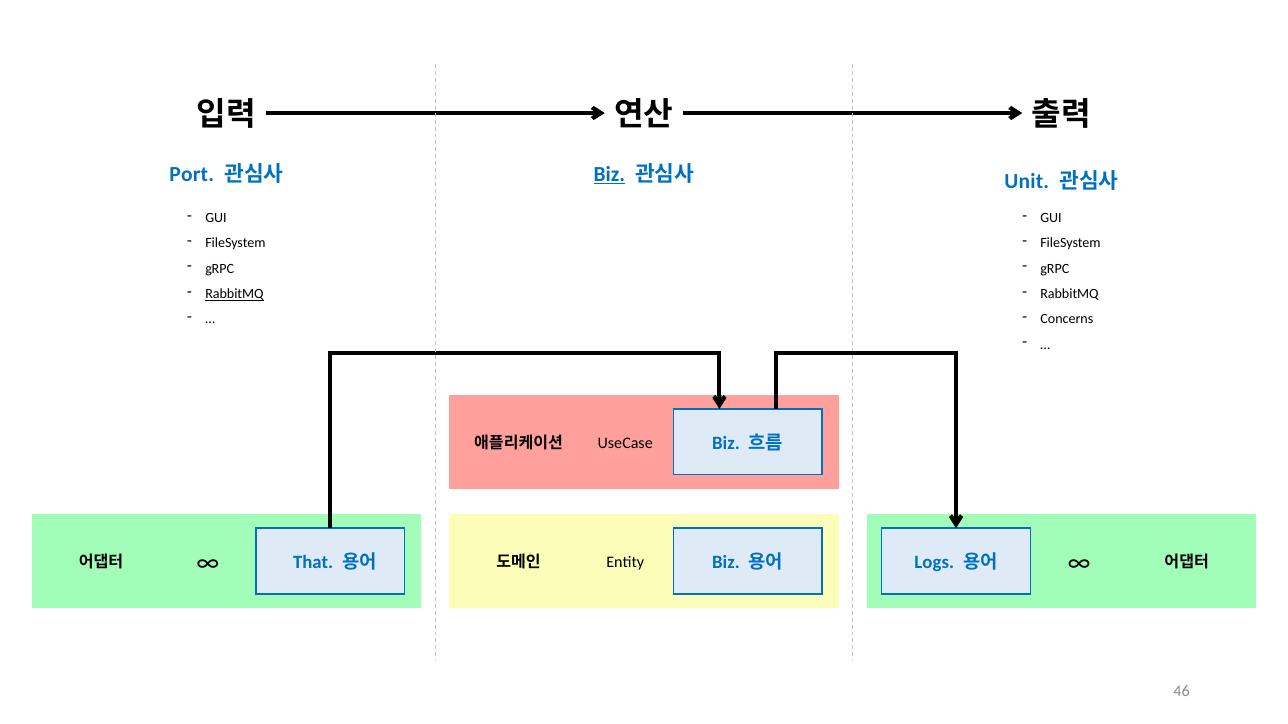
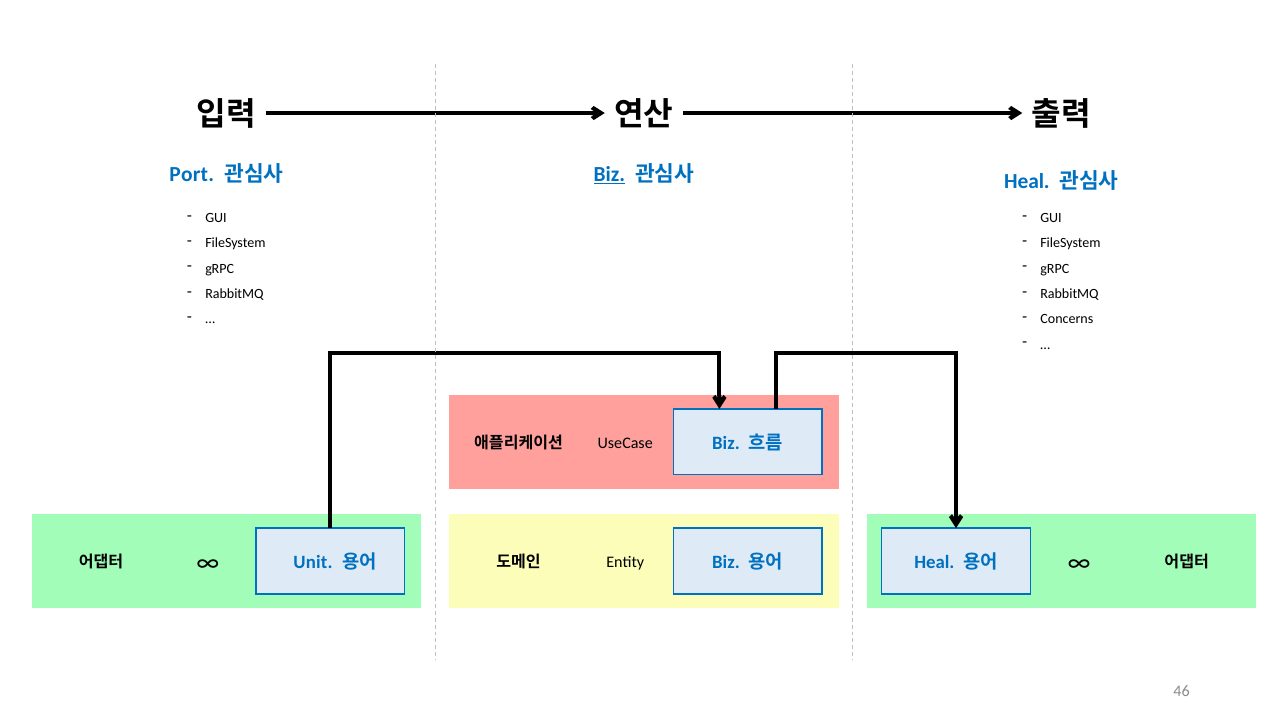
Unit: Unit -> Heal (1027, 181)
RabbitMQ underline: present -> none (234, 294)
That: That -> Unit (313, 563)
Logs: Logs -> Heal (934, 563)
